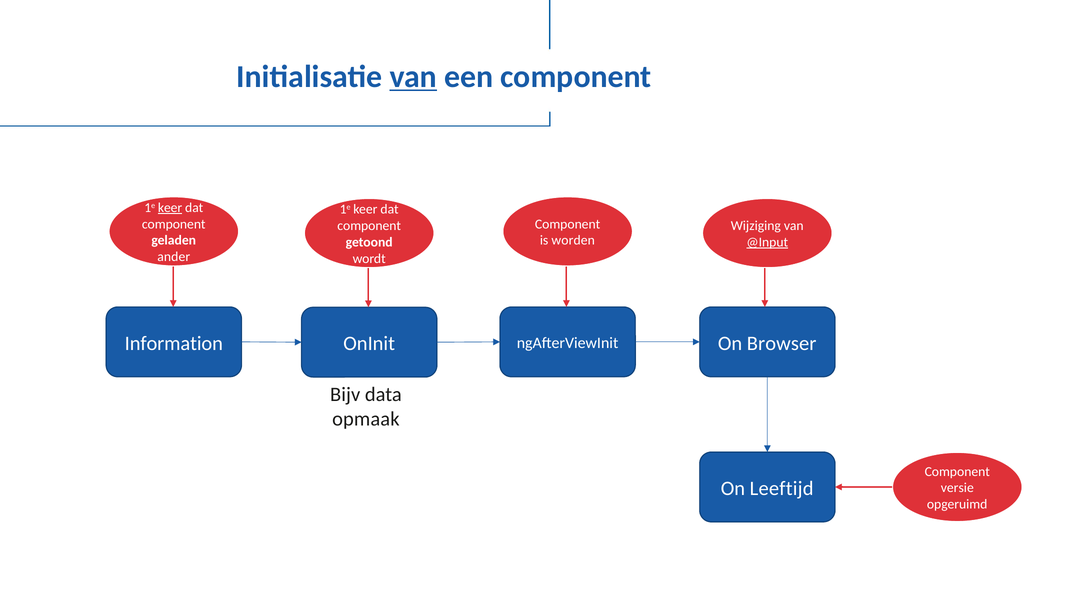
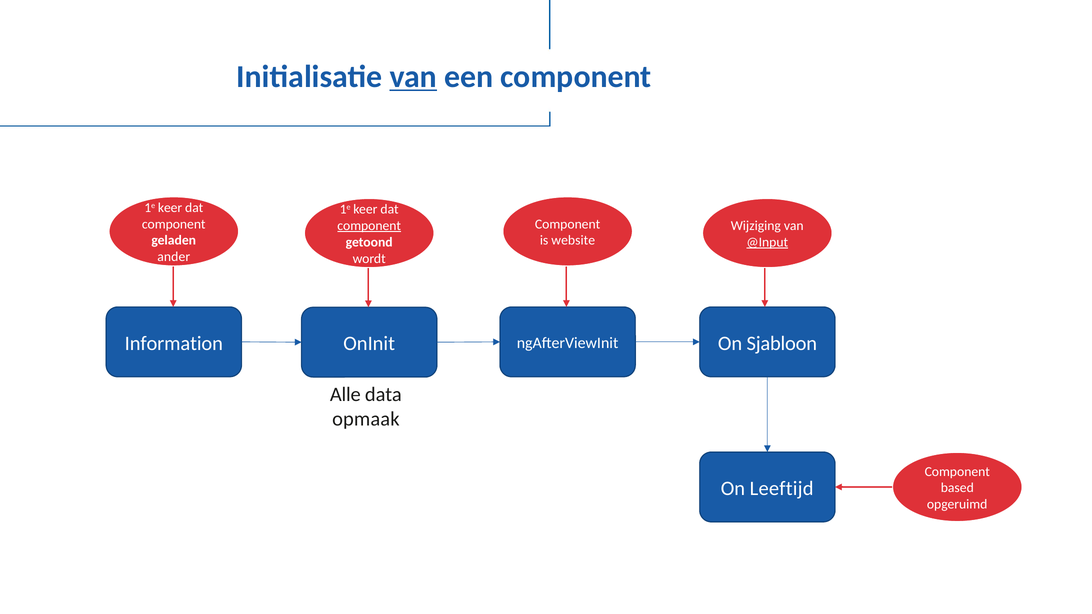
keer underline: present -> none (170, 208)
component underline: none -> present (369, 226)
worden: worden -> website (573, 241)
Browser: Browser -> Sjabloon (782, 343)
Bijv: Bijv -> Alle (345, 395)
versie: versie -> based (957, 488)
